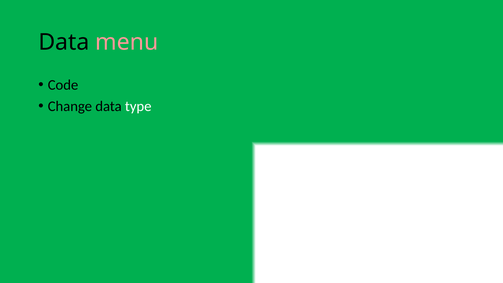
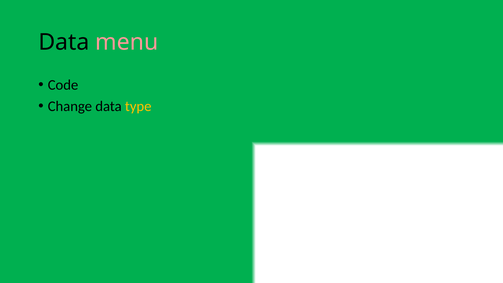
type colour: white -> yellow (138, 106)
